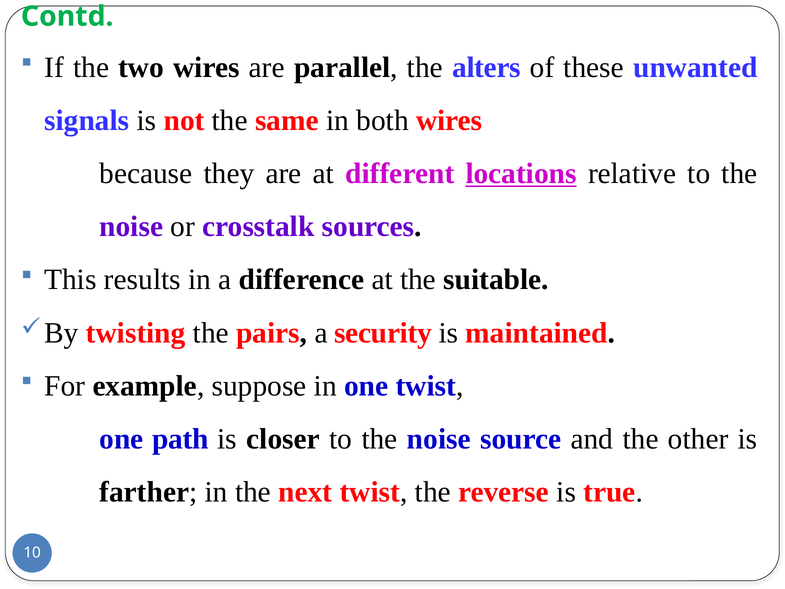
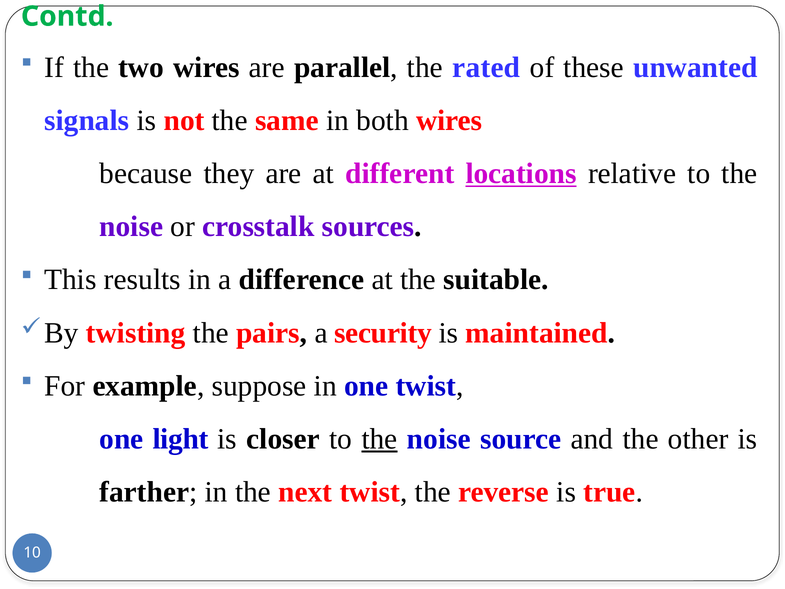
alters: alters -> rated (486, 68)
path: path -> light (181, 439)
the underline: none -> present (380, 439)
